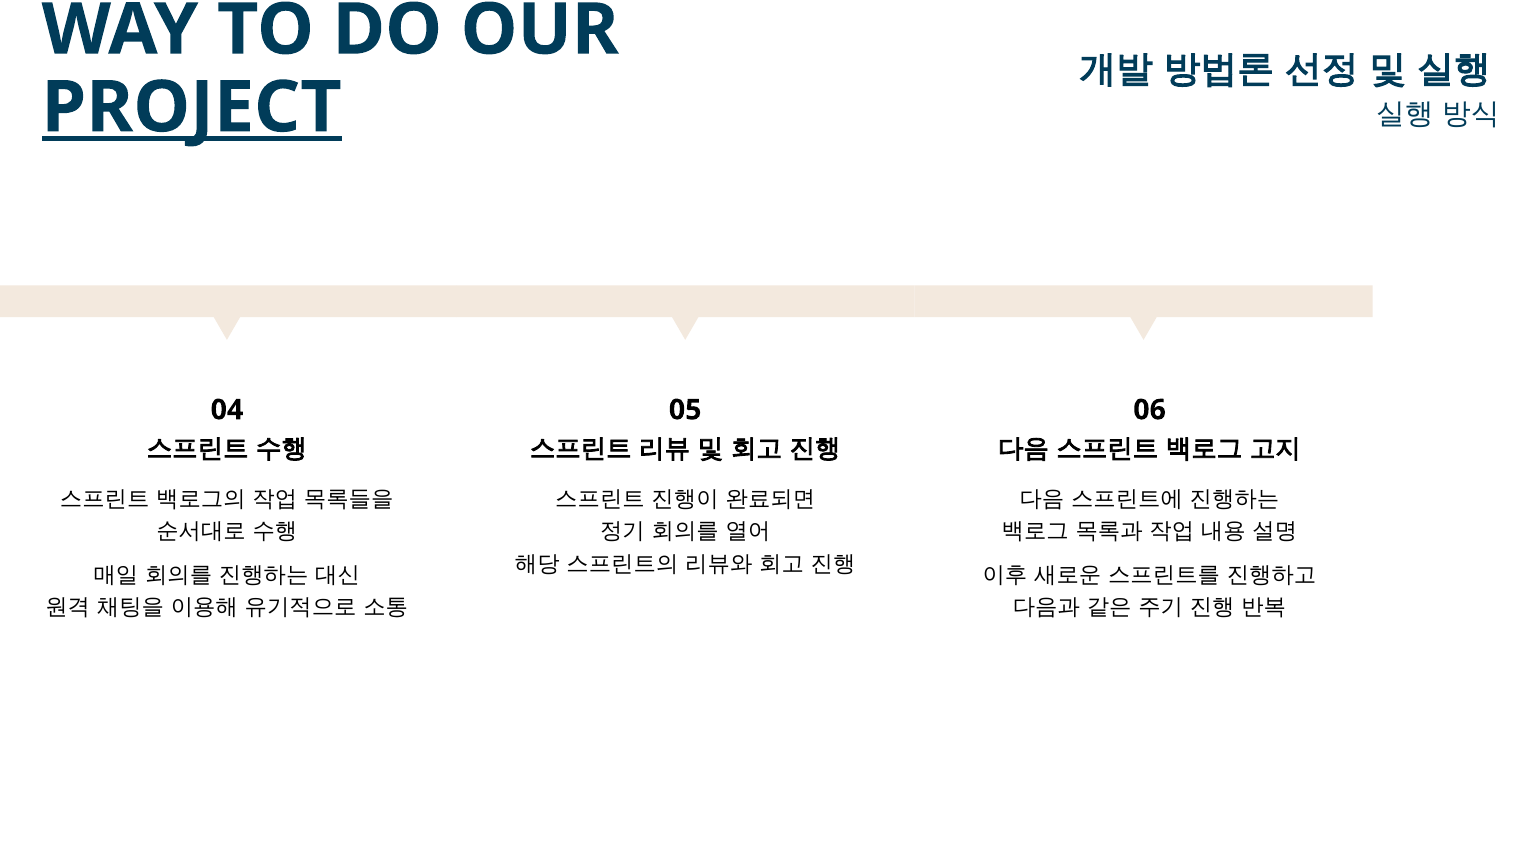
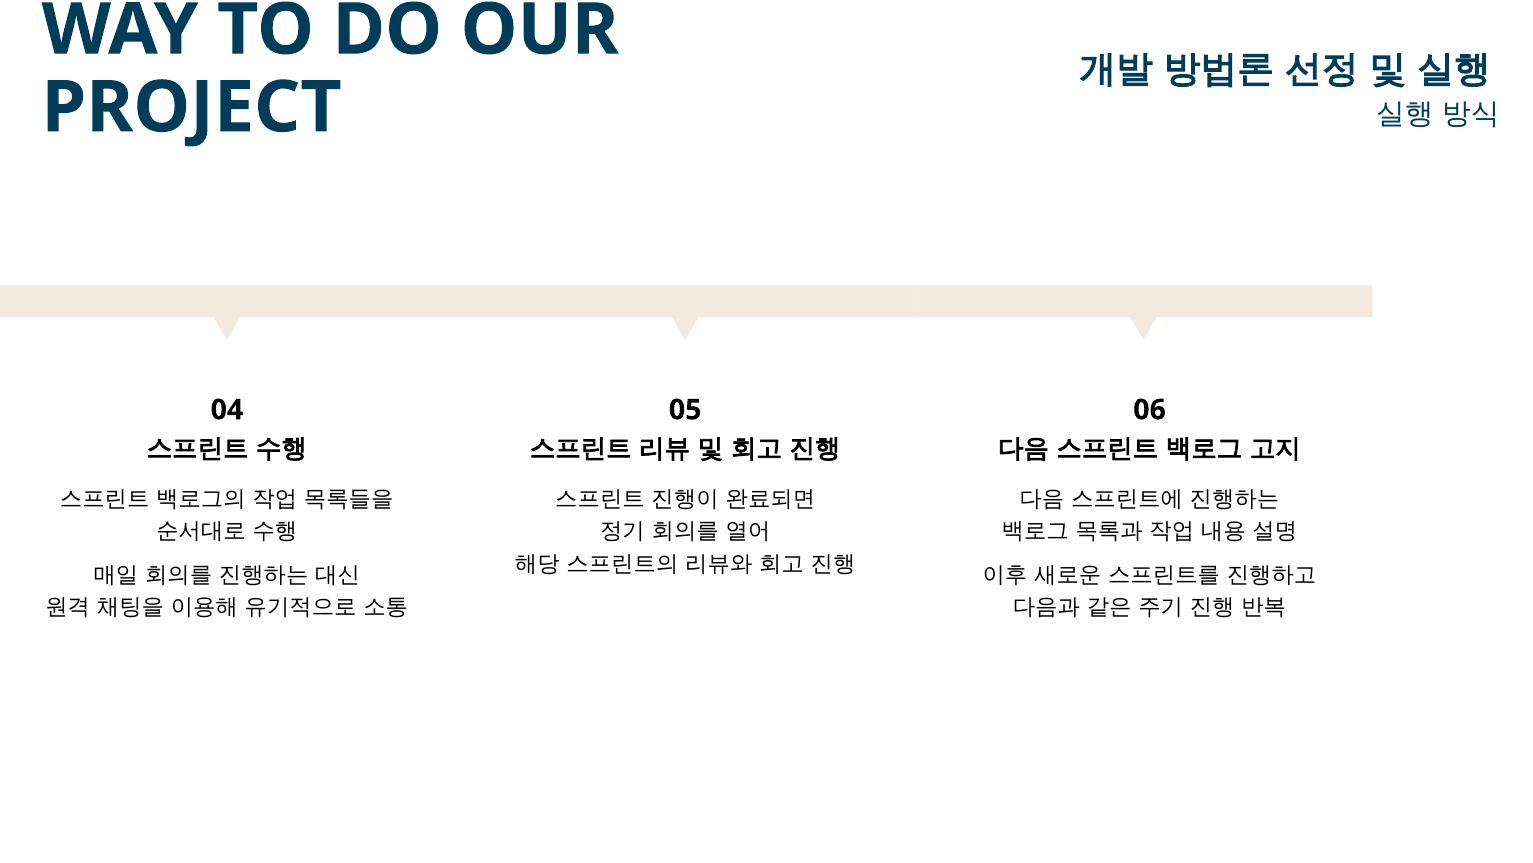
PROJECT underline: present -> none (192, 108)
